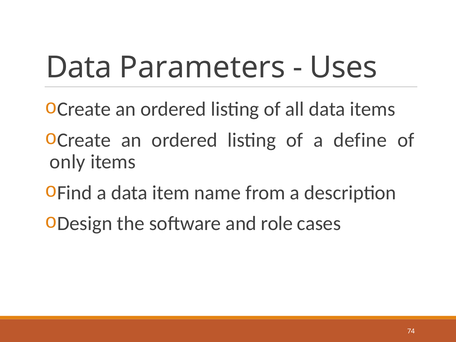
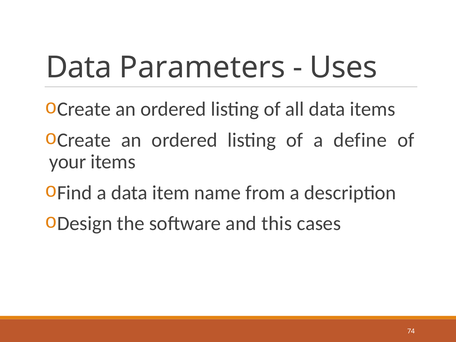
only: only -> your (68, 162)
role: role -> this (277, 223)
